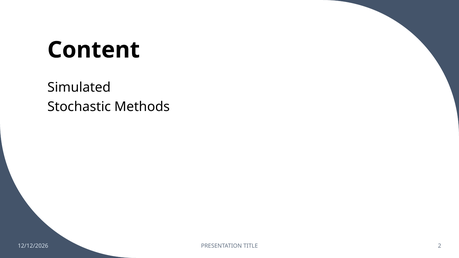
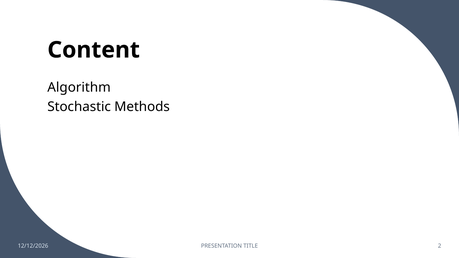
Simulated: Simulated -> Algorithm (79, 87)
